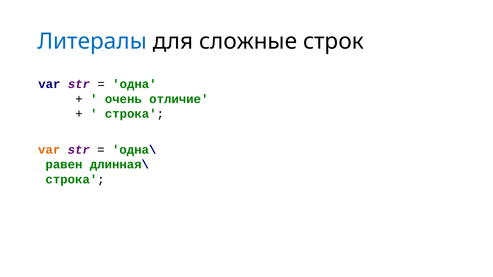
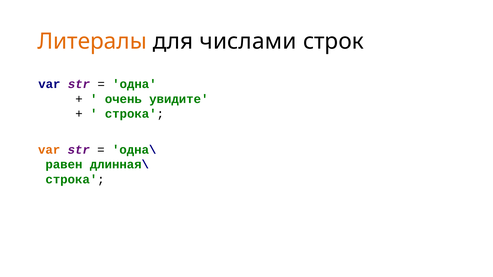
Литералы colour: blue -> orange (92, 41)
сложные: сложные -> числами (248, 41)
отличие: отличие -> увидите (179, 99)
